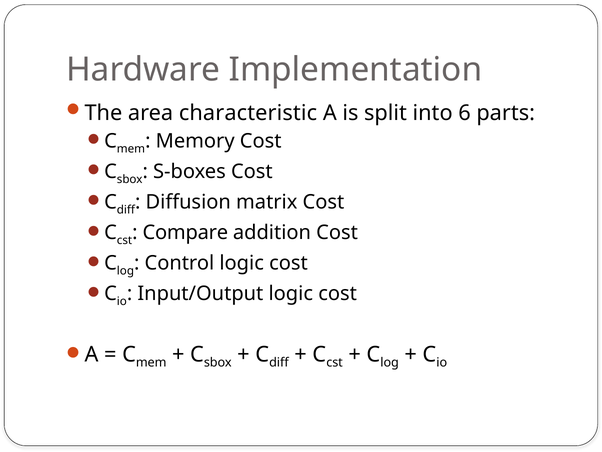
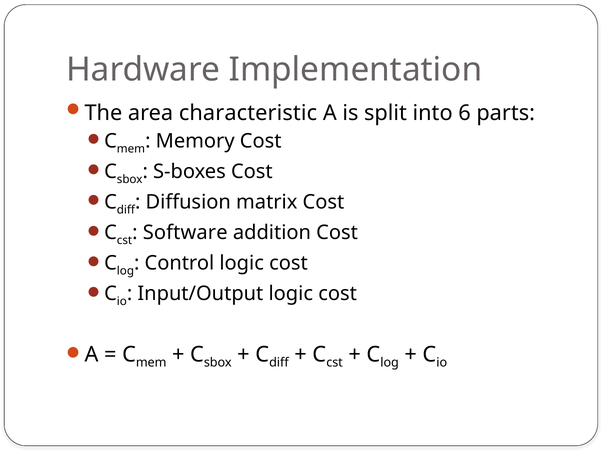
Compare: Compare -> Software (185, 232)
